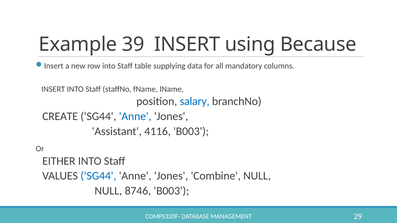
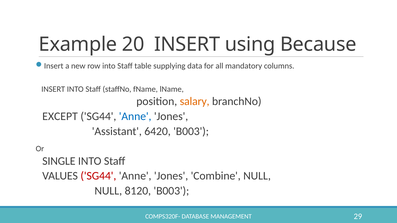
39: 39 -> 20 (133, 44)
salary colour: blue -> orange (195, 102)
CREATE: CREATE -> EXCEPT (60, 117)
4116: 4116 -> 6420 (158, 132)
EITHER: EITHER -> SINGLE (59, 161)
SG44 colour: blue -> red (98, 176)
8746: 8746 -> 8120 (138, 191)
